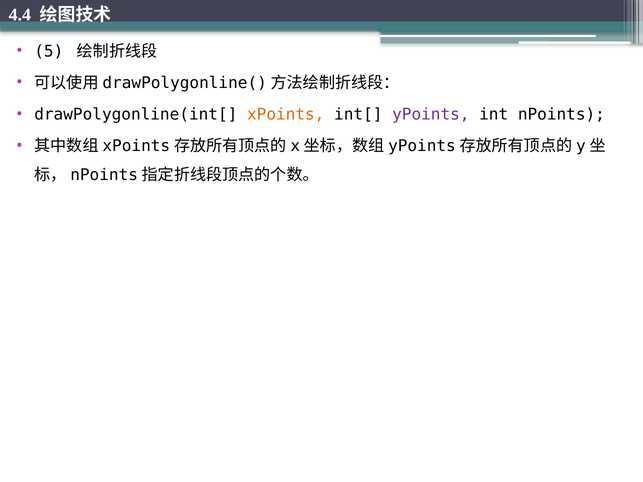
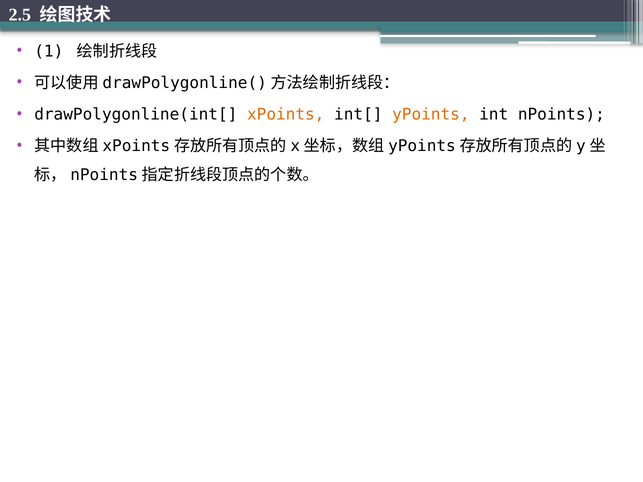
4.4: 4.4 -> 2.5 (20, 15)
5: 5 -> 1 (49, 51)
yPoints colour: purple -> orange (431, 115)
